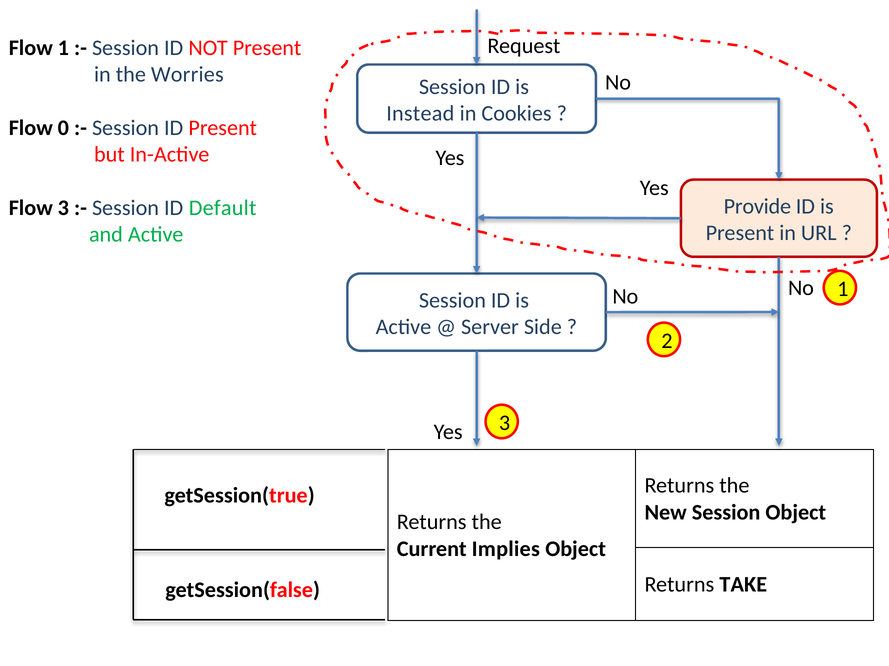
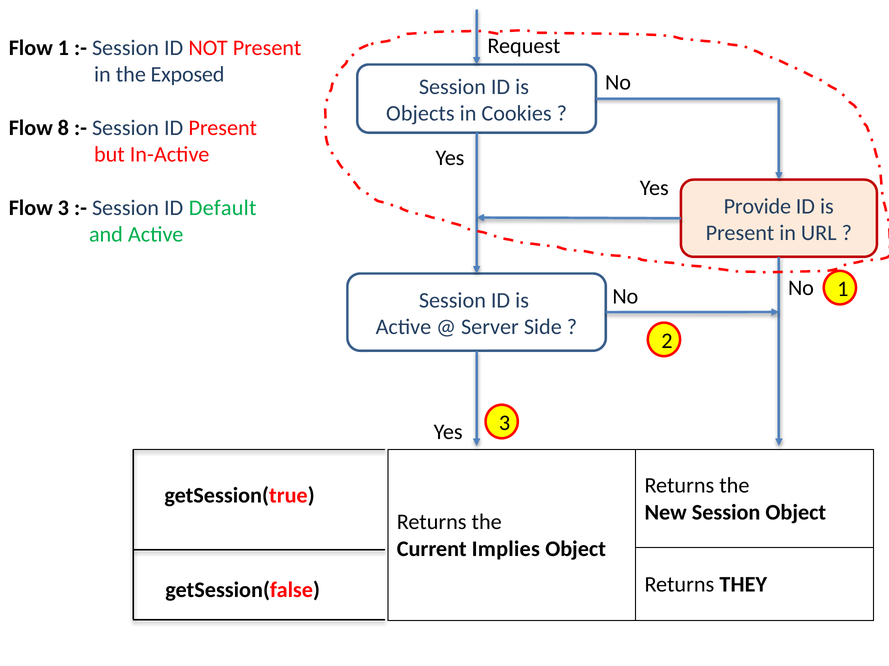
Worries: Worries -> Exposed (188, 75)
Instead: Instead -> Objects (420, 114)
0: 0 -> 8 (63, 128)
TAKE: TAKE -> THEY (743, 585)
